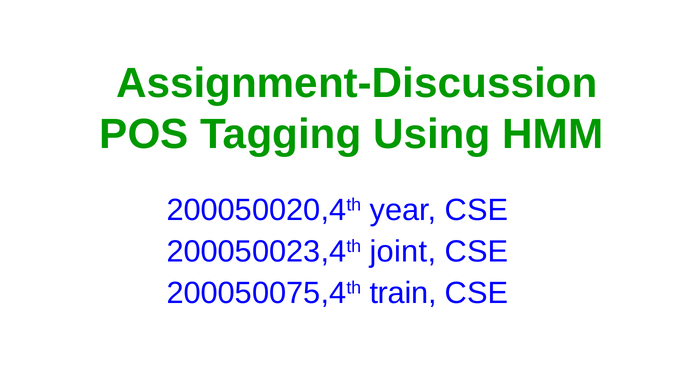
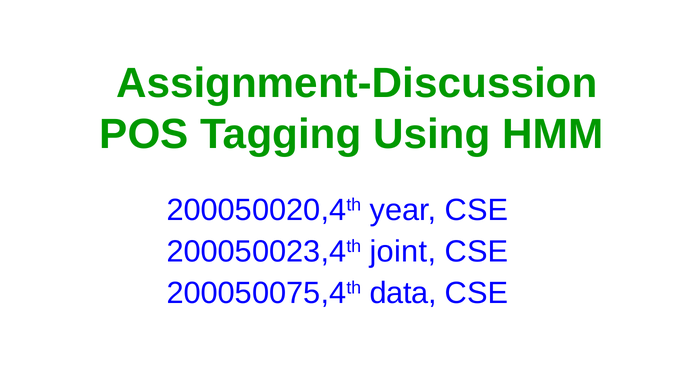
train: train -> data (403, 293)
